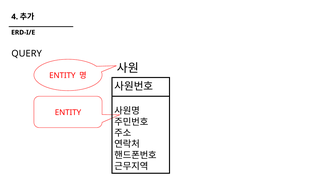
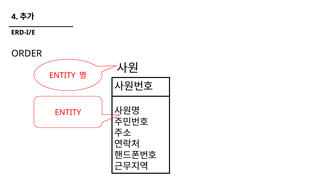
QUERY: QUERY -> ORDER (27, 53)
